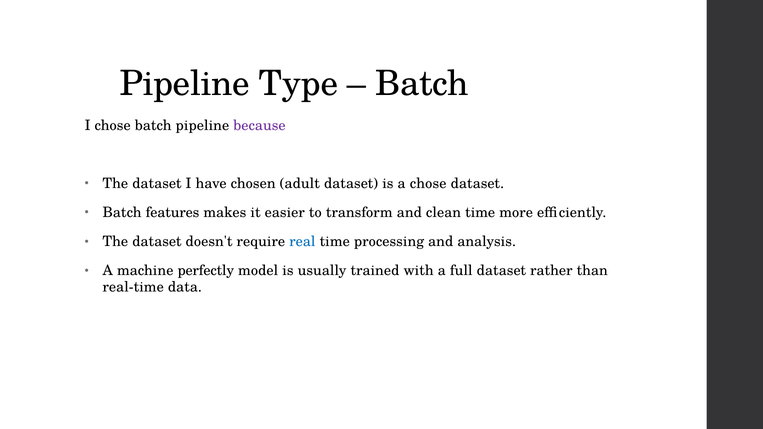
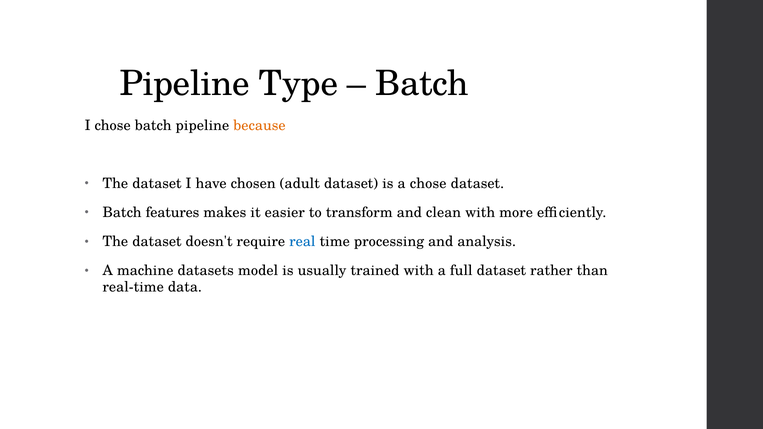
because colour: purple -> orange (259, 126)
clean time: time -> with (480, 213)
perfectly: perfectly -> datasets (206, 271)
